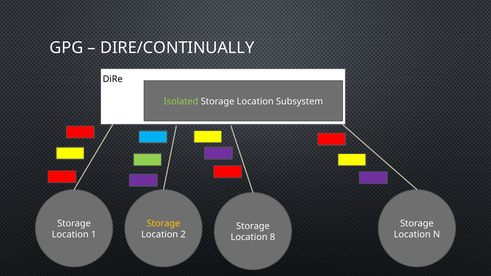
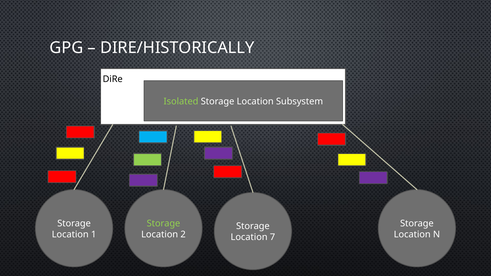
DIRE/CONTINUALLY: DIRE/CONTINUALLY -> DIRE/HISTORICALLY (177, 48)
Storage colour: yellow -> light green (163, 223)
8: 8 -> 7 (273, 237)
